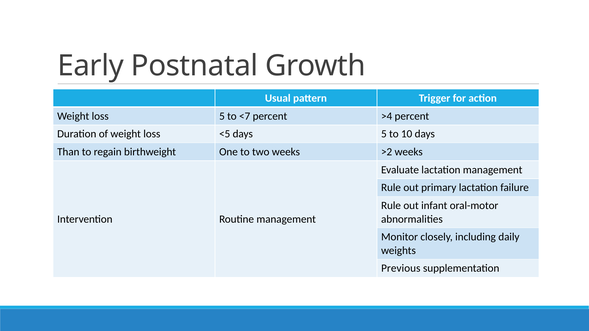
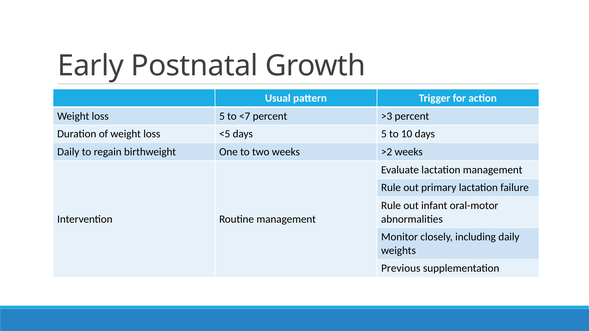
>4: >4 -> >3 (387, 116)
Than: Than -> Daily (68, 152)
